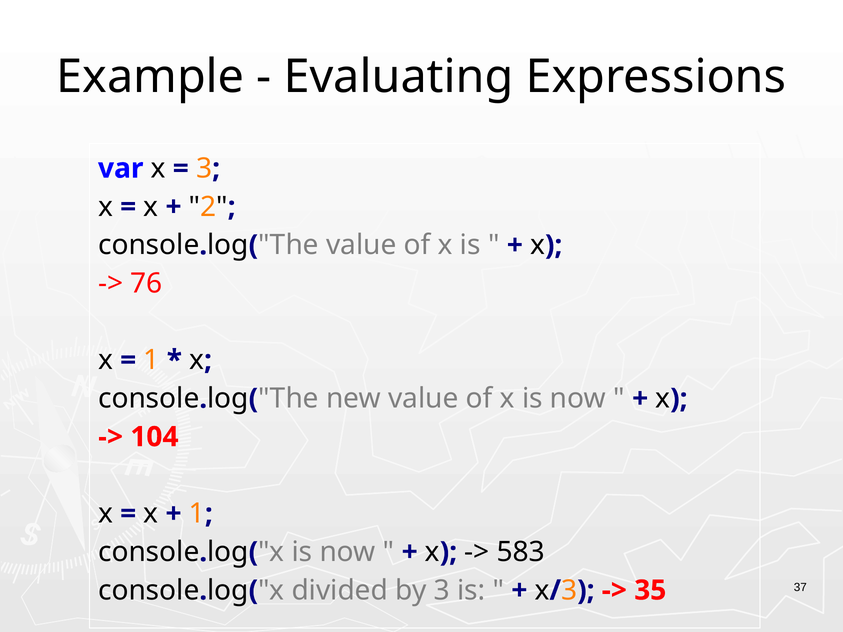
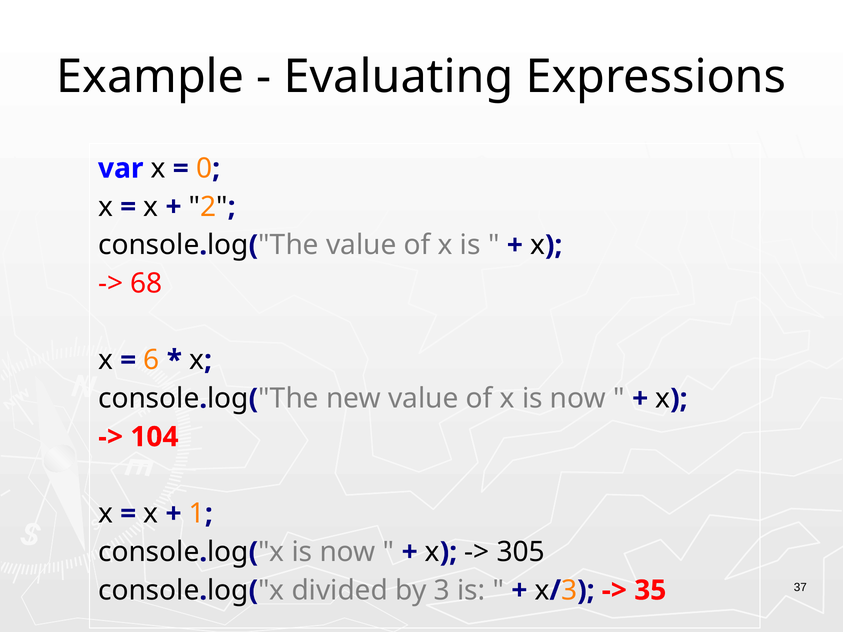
3: 3 -> 0 (204, 169)
76: 76 -> 68 (146, 284)
1: 1 -> 6 (151, 360)
583: 583 -> 305 (521, 552)
